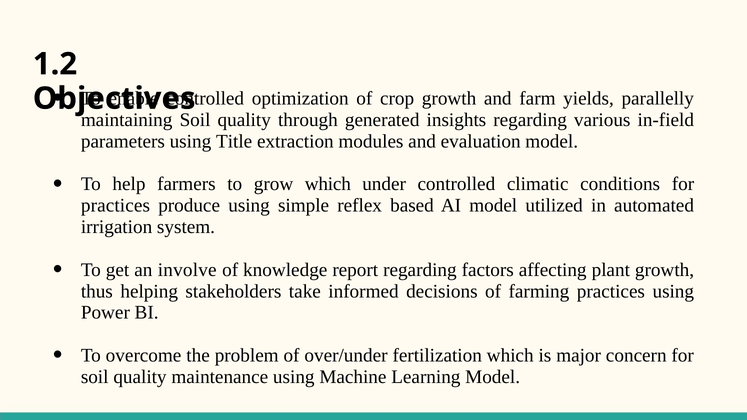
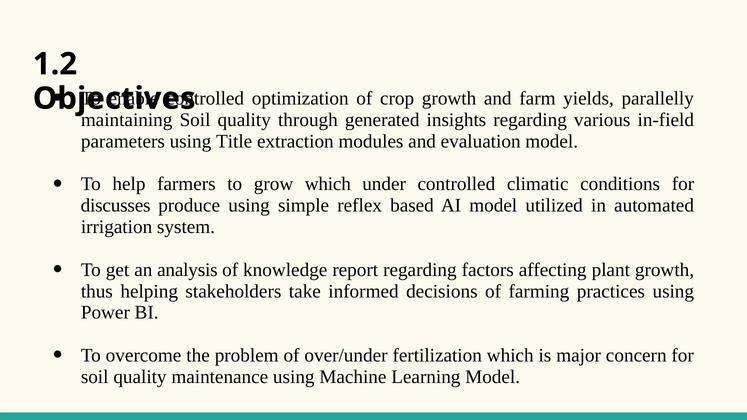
practices: practices -> discusses (116, 206)
involve: involve -> analysis (187, 270)
